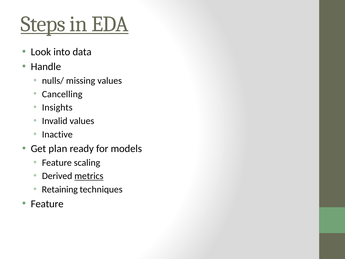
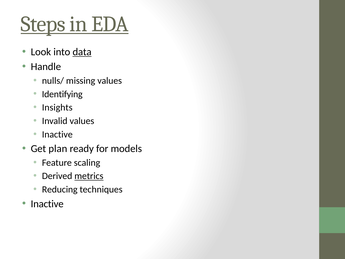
data underline: none -> present (82, 52)
Cancelling: Cancelling -> Identifying (62, 94)
Retaining: Retaining -> Reducing (60, 189)
Feature: Feature -> Inactive (47, 204)
